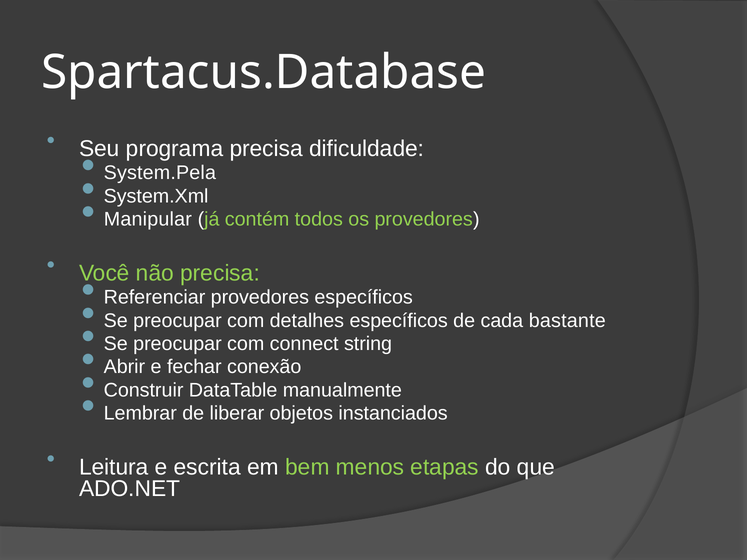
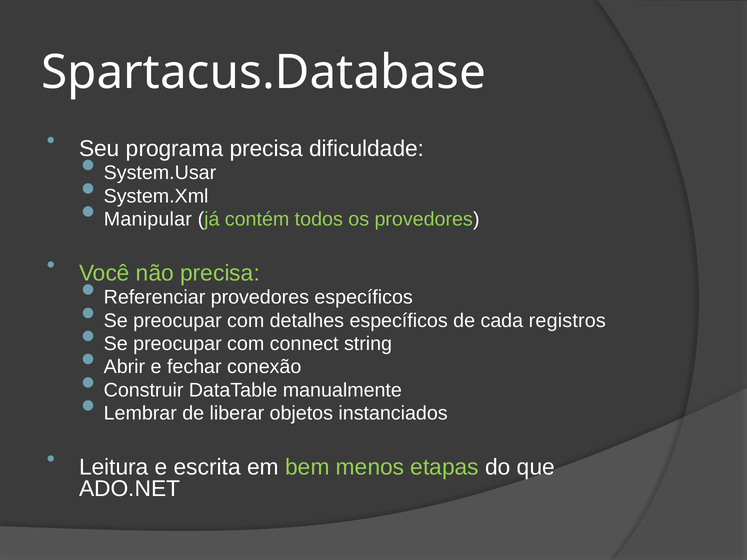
System.Pela: System.Pela -> System.Usar (160, 173)
bastante: bastante -> registros (567, 321)
